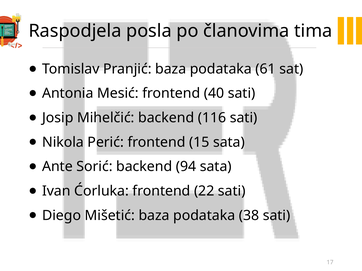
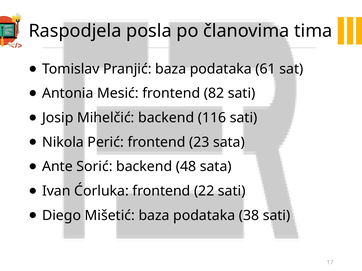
40: 40 -> 82 (214, 93)
15: 15 -> 23 (199, 142)
94: 94 -> 48 (186, 167)
